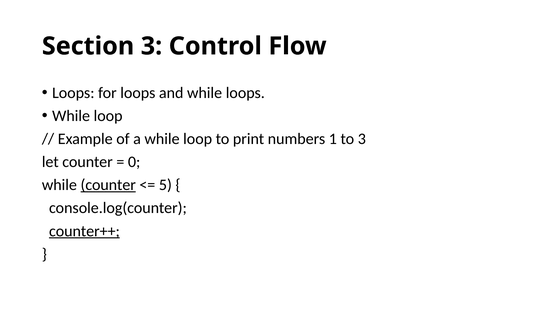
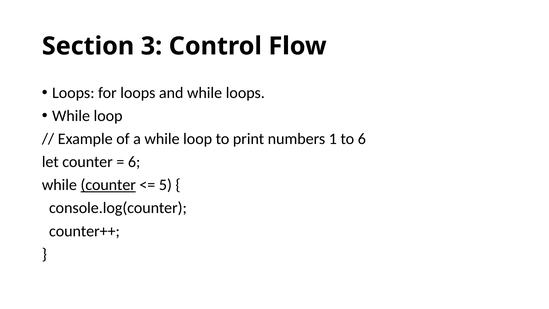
to 3: 3 -> 6 (362, 139)
0: 0 -> 6 (134, 162)
counter++ underline: present -> none (84, 231)
